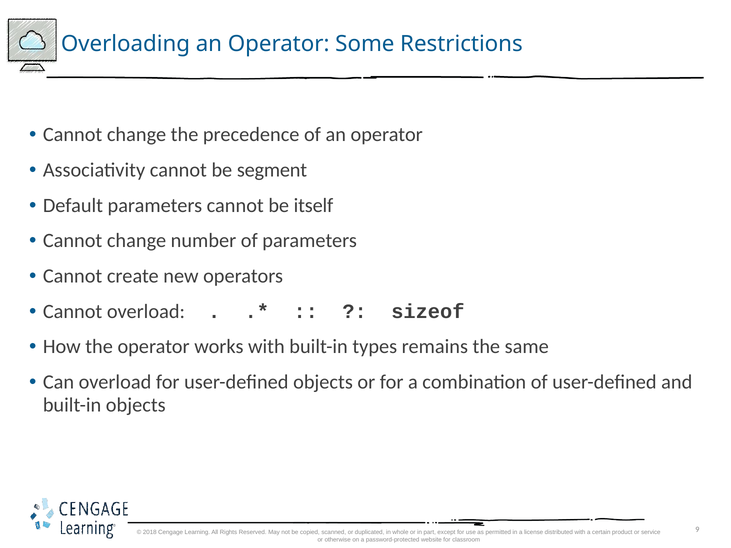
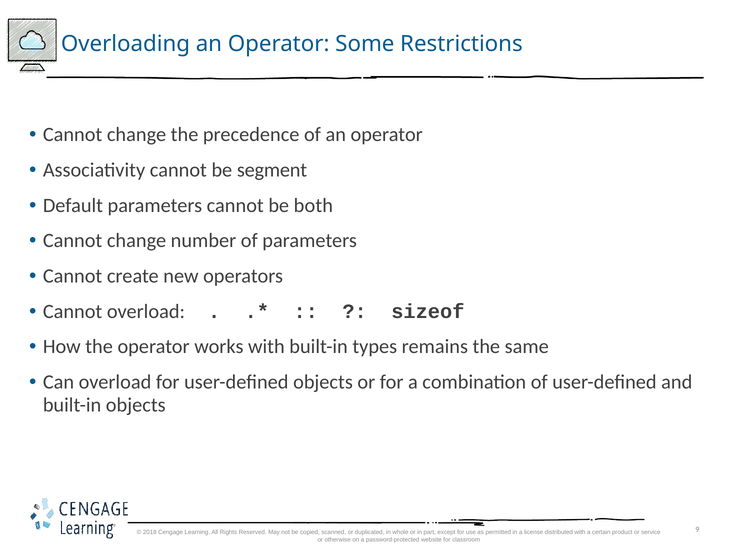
itself: itself -> both (313, 206)
